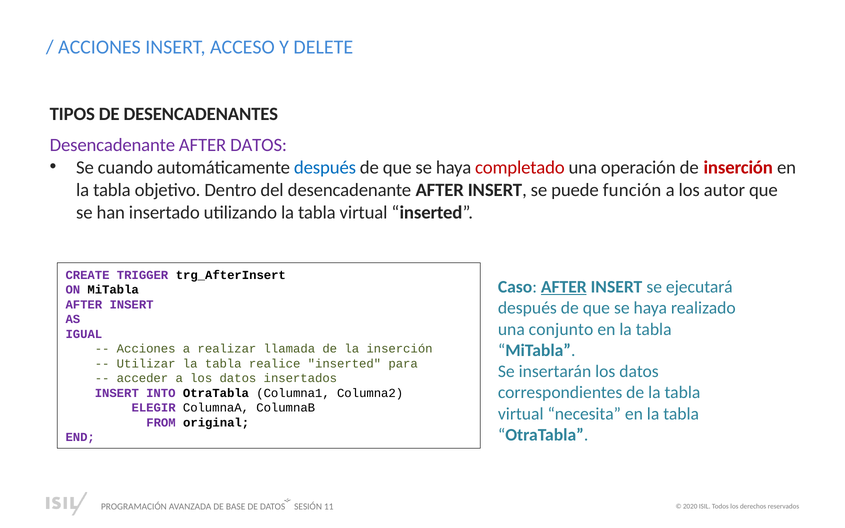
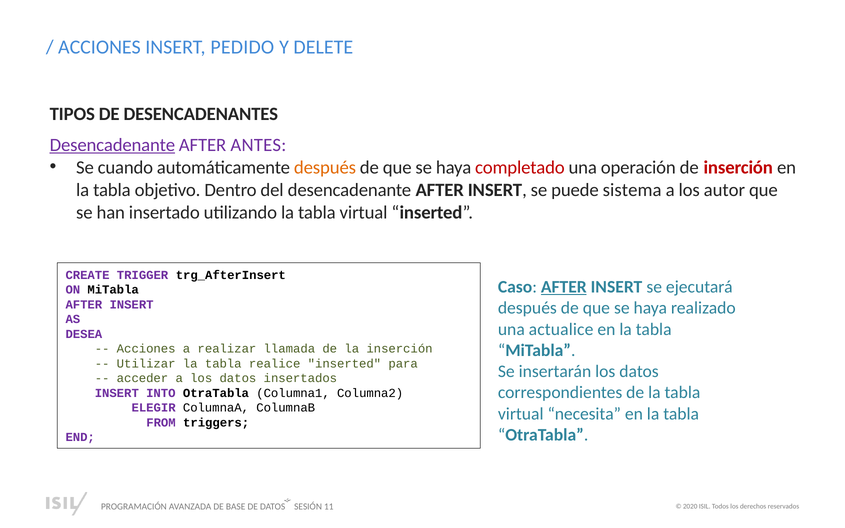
ACCESO: ACCESO -> PEDIDO (242, 47)
Desencadenante underline: none -> present (112, 145)
AFTER DATOS: DATOS -> ANTES (258, 145)
después colour: blue -> orange (325, 167)
función: función -> sistema (632, 190)
conjunto: conjunto -> actualice (561, 329)
IGUAL: IGUAL -> DESEA (84, 334)
original: original -> triggers (216, 423)
